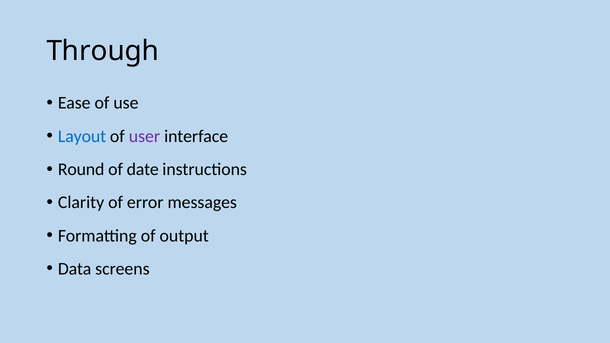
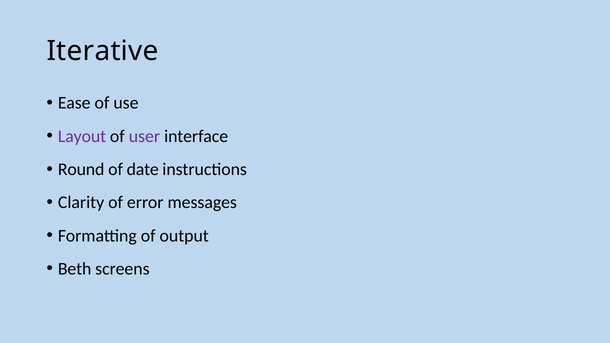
Through: Through -> Iterative (103, 51)
Layout colour: blue -> purple (82, 136)
Data: Data -> Beth (75, 269)
